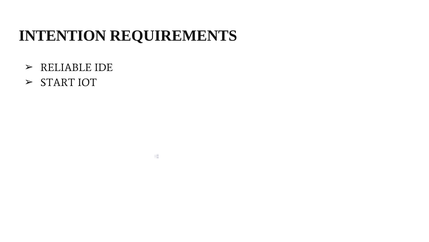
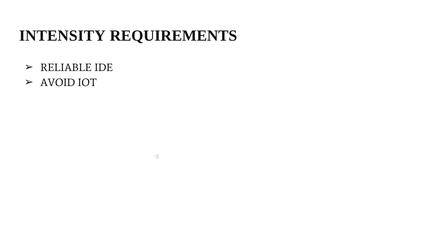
INTENTION: INTENTION -> INTENSITY (62, 36)
START: START -> AVOID (58, 82)
